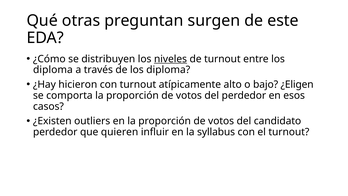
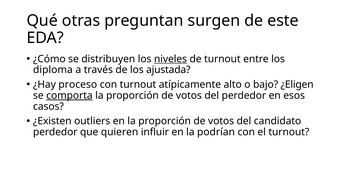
de los diploma: diploma -> ajustada (168, 70)
hicieron: hicieron -> proceso (78, 84)
comporta underline: none -> present (69, 95)
syllabus: syllabus -> podrían (216, 132)
